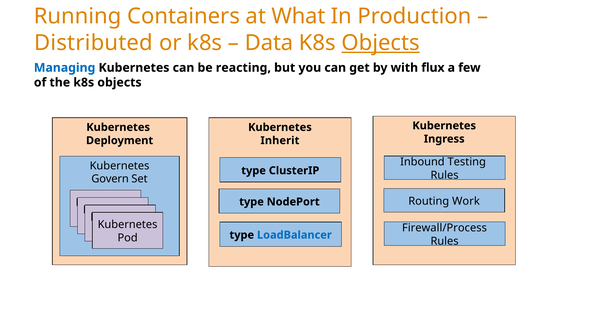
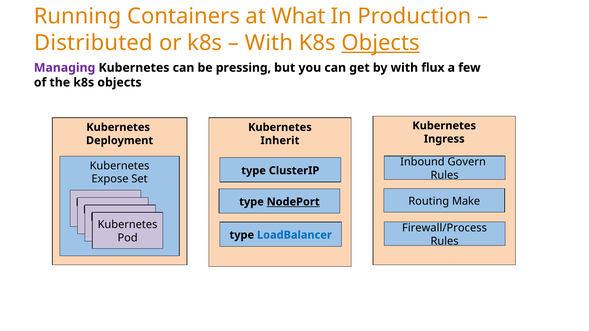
Data: Data -> With (269, 43)
Managing colour: blue -> purple (65, 68)
reacting: reacting -> pressing (243, 68)
Testing: Testing -> Govern (467, 162)
Govern: Govern -> Expose (110, 179)
Work: Work -> Make (466, 201)
NodePort underline: none -> present (293, 202)
